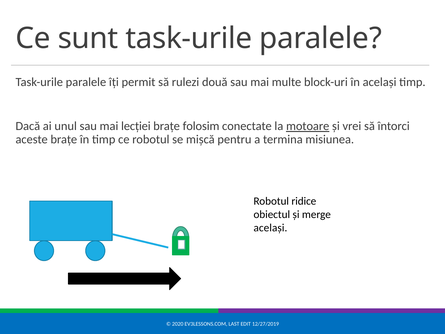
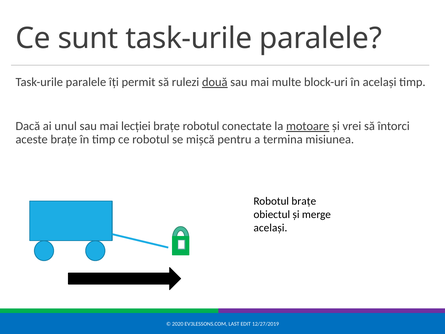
două underline: none -> present (215, 82)
brațe folosim: folosim -> robotul (201, 126)
Robotul ridice: ridice -> brațe (304, 201)
